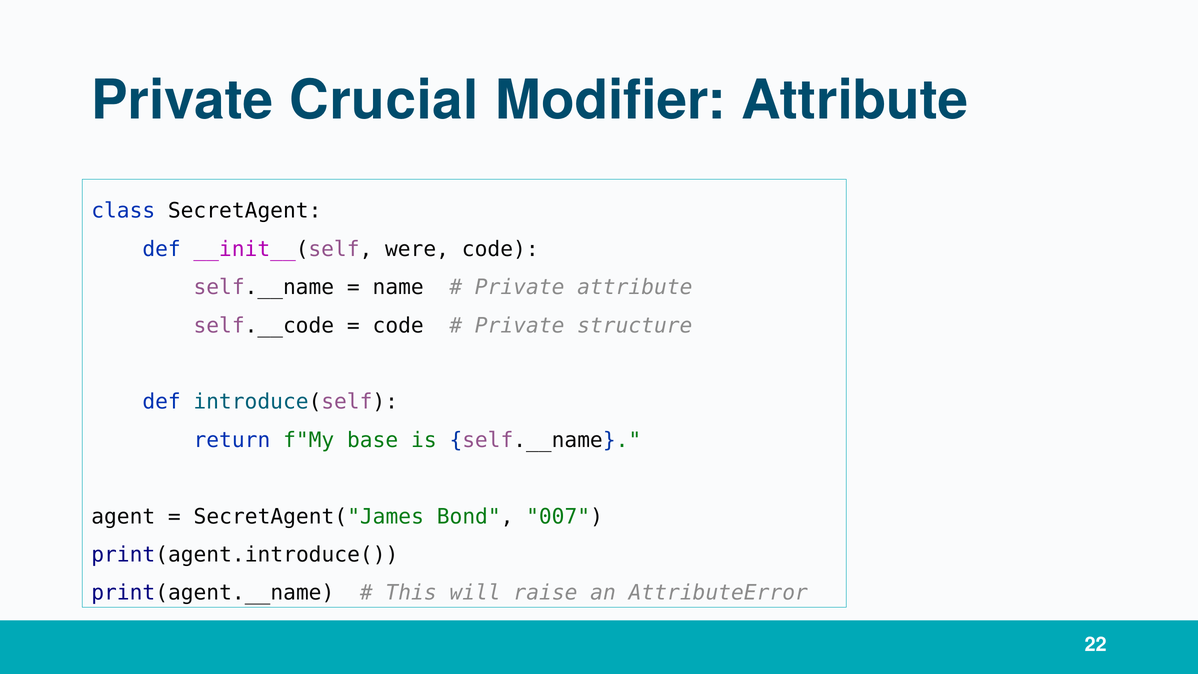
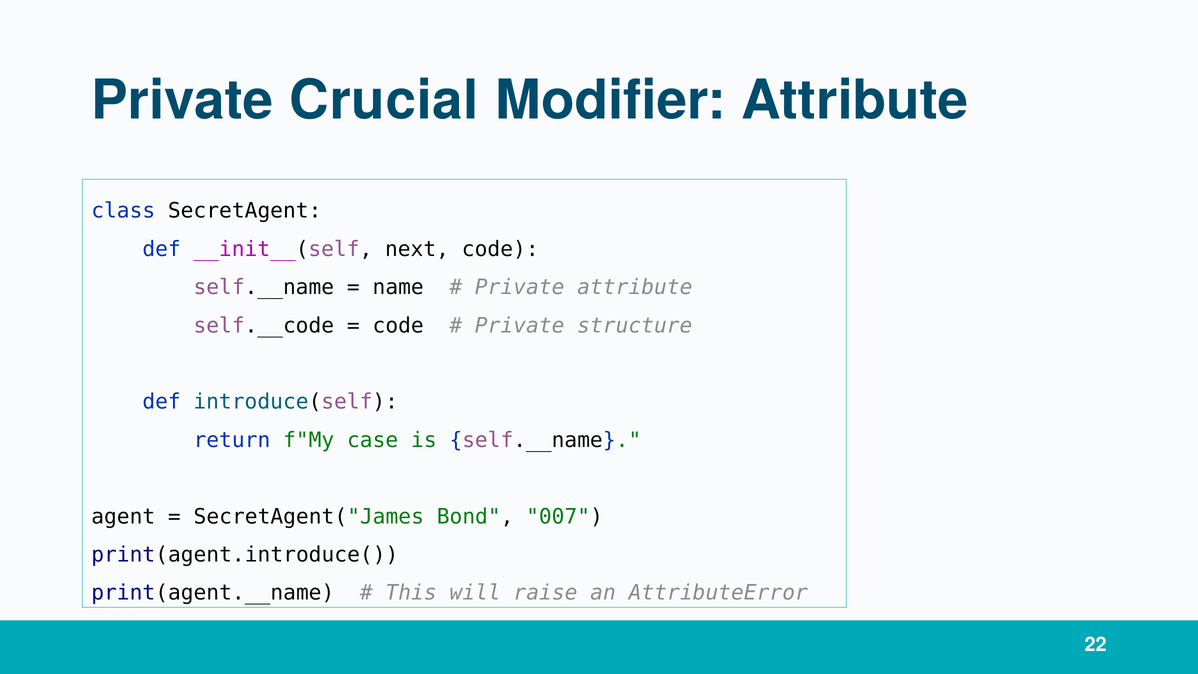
were: were -> next (417, 249)
base: base -> case (373, 440)
